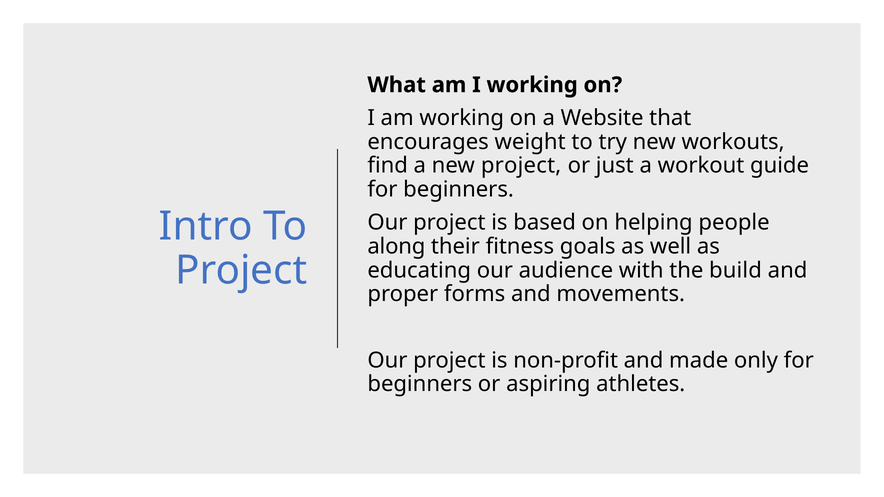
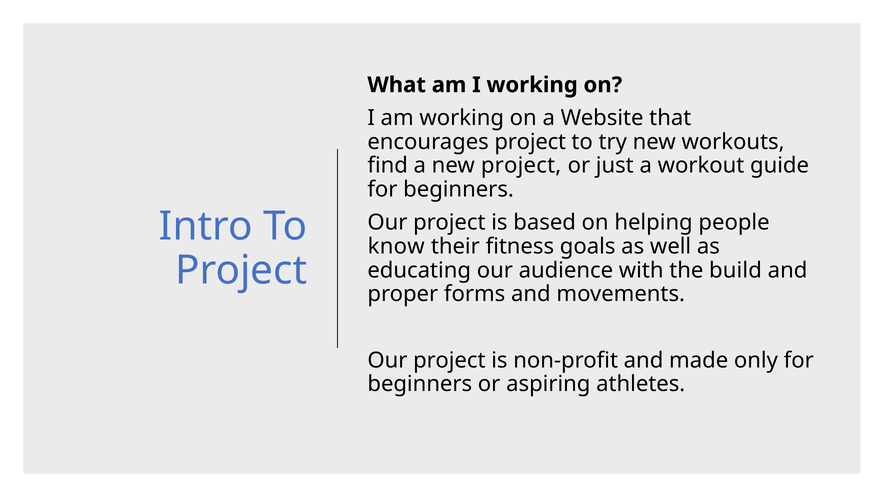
encourages weight: weight -> project (530, 142)
along: along -> know (396, 247)
